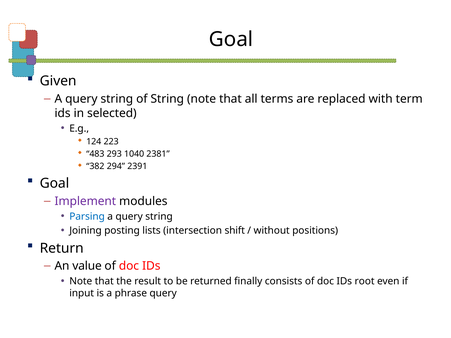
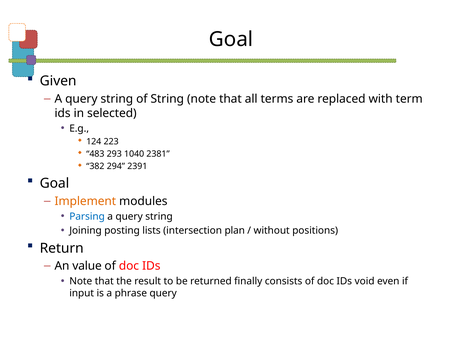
Implement colour: purple -> orange (85, 201)
shift: shift -> plan (235, 231)
root: root -> void (365, 282)
